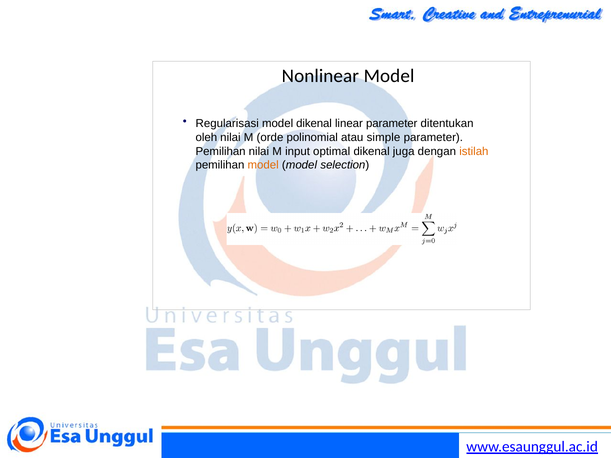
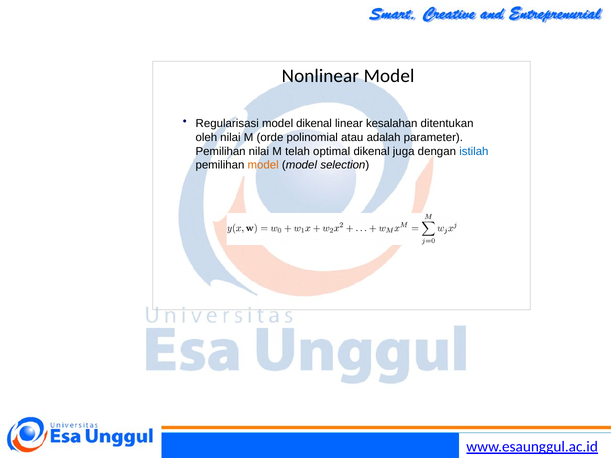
linear parameter: parameter -> kesalahan (392, 124)
simple: simple -> adalah (384, 137)
input: input -> telah (298, 151)
istilah colour: orange -> blue (474, 151)
